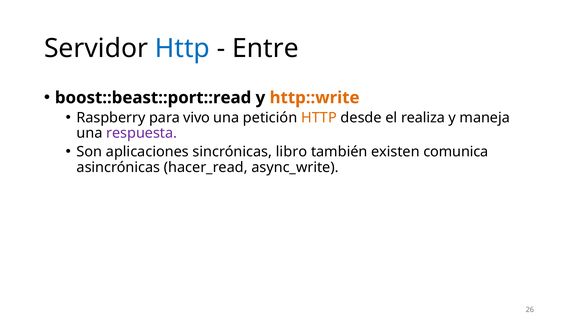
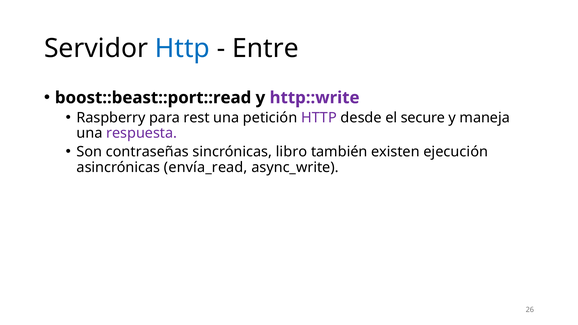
http::write colour: orange -> purple (315, 98)
vivo: vivo -> rest (197, 118)
HTTP colour: orange -> purple (319, 118)
realiza: realiza -> secure (423, 118)
aplicaciones: aplicaciones -> contraseñas (147, 152)
comunica: comunica -> ejecución (456, 152)
hacer_read: hacer_read -> envía_read (206, 167)
